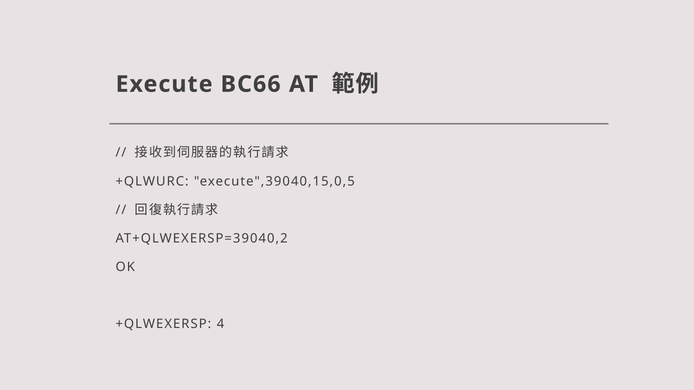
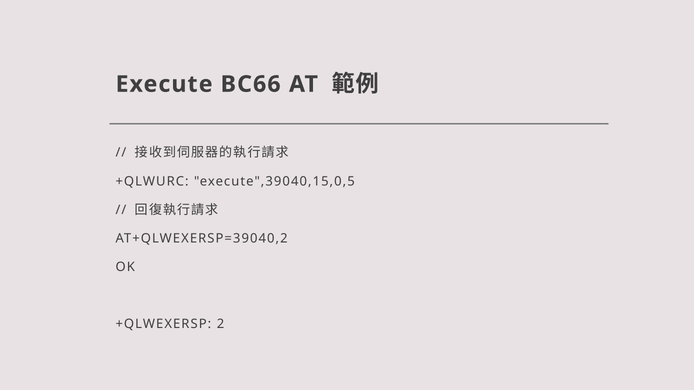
4: 4 -> 2 (220, 324)
